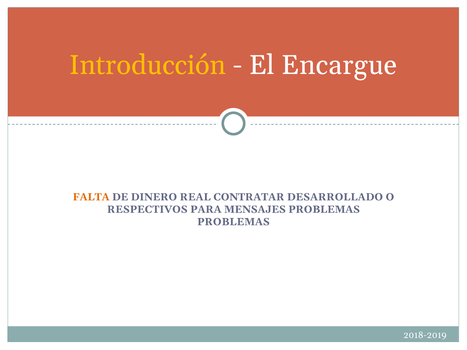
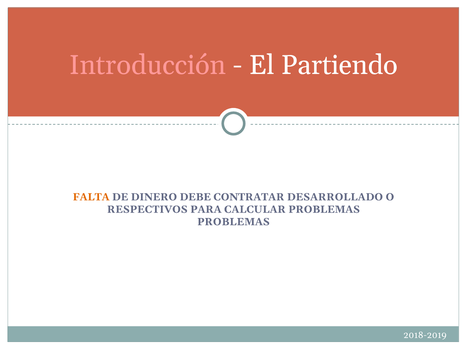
Introducción colour: yellow -> pink (148, 65)
Encargue: Encargue -> Partiendo (340, 65)
REAL: REAL -> DEBE (195, 197)
MENSAJES: MENSAJES -> CALCULAR (255, 210)
